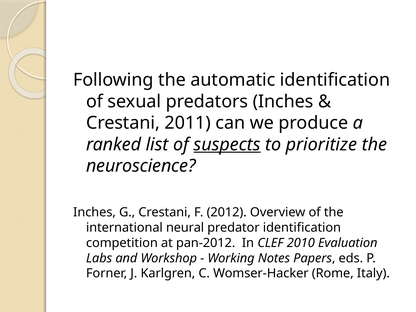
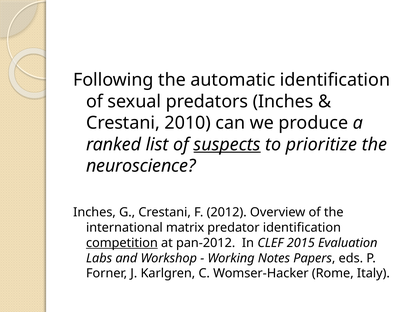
2011: 2011 -> 2010 (188, 123)
neural: neural -> matrix (185, 228)
competition underline: none -> present (122, 243)
2010: 2010 -> 2015 (301, 243)
